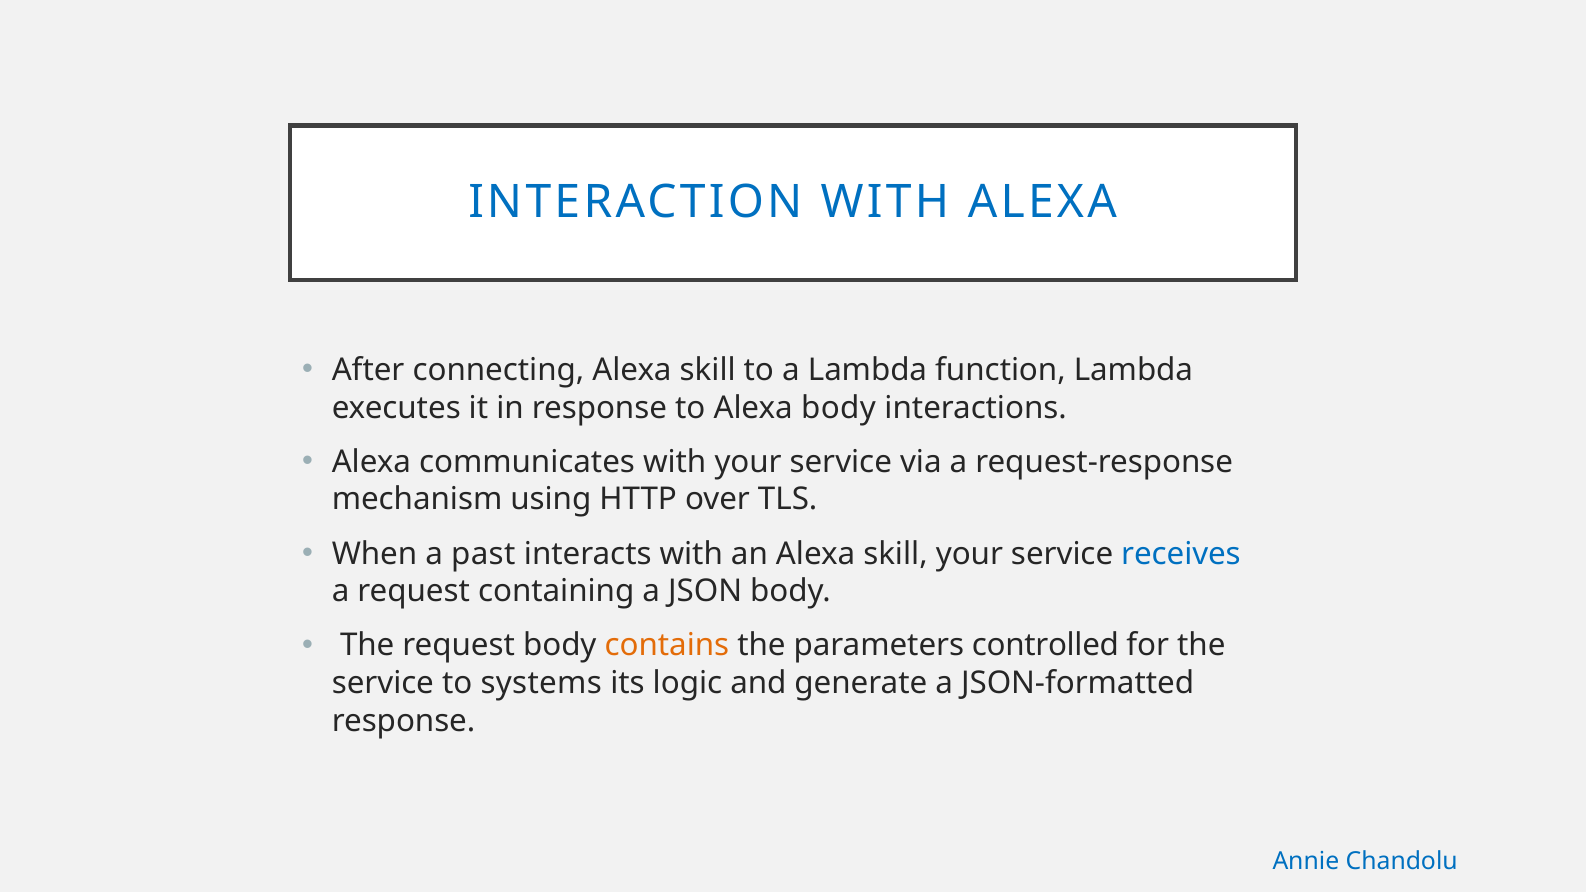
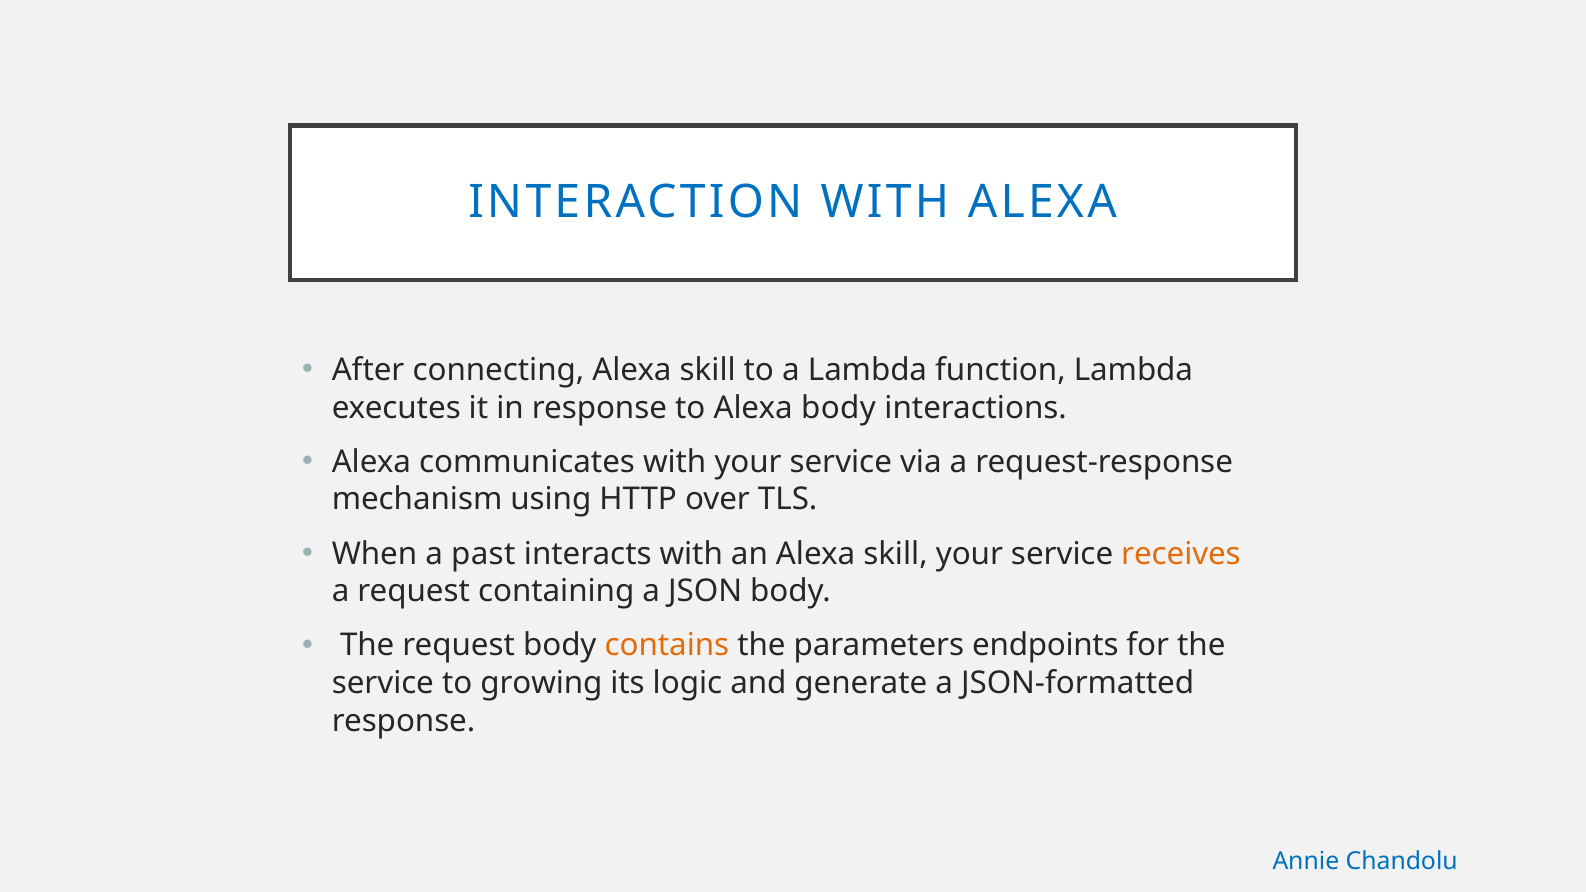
receives colour: blue -> orange (1181, 554)
controlled: controlled -> endpoints (1045, 646)
systems: systems -> growing (541, 683)
